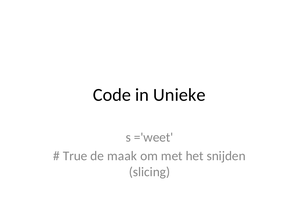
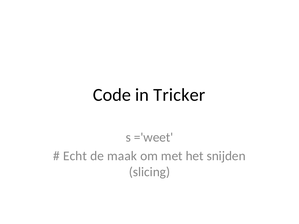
Unieke: Unieke -> Tricker (179, 95)
True: True -> Echt (75, 156)
